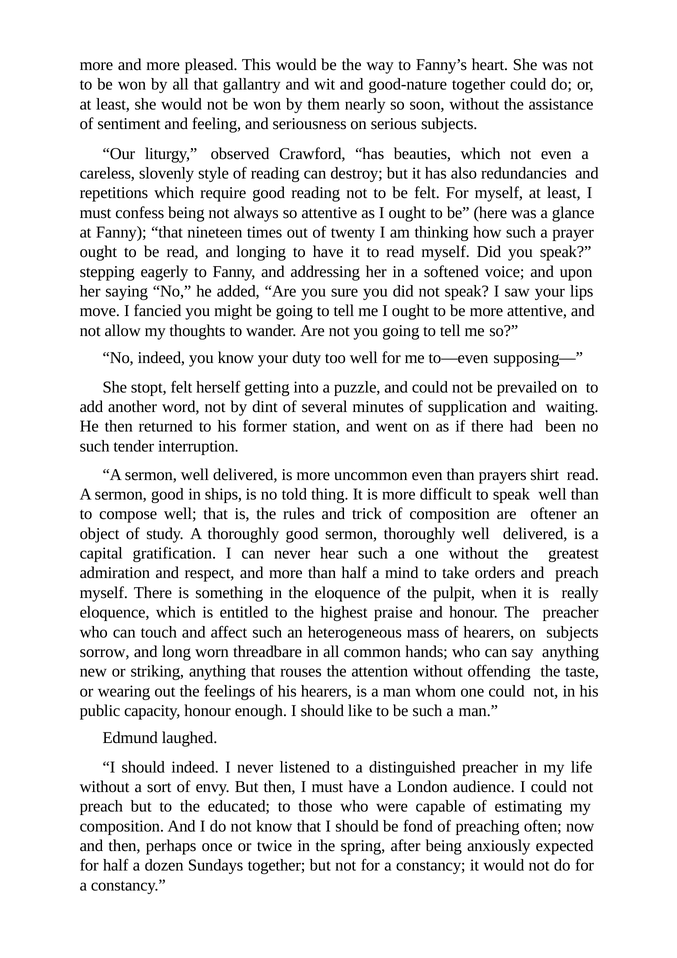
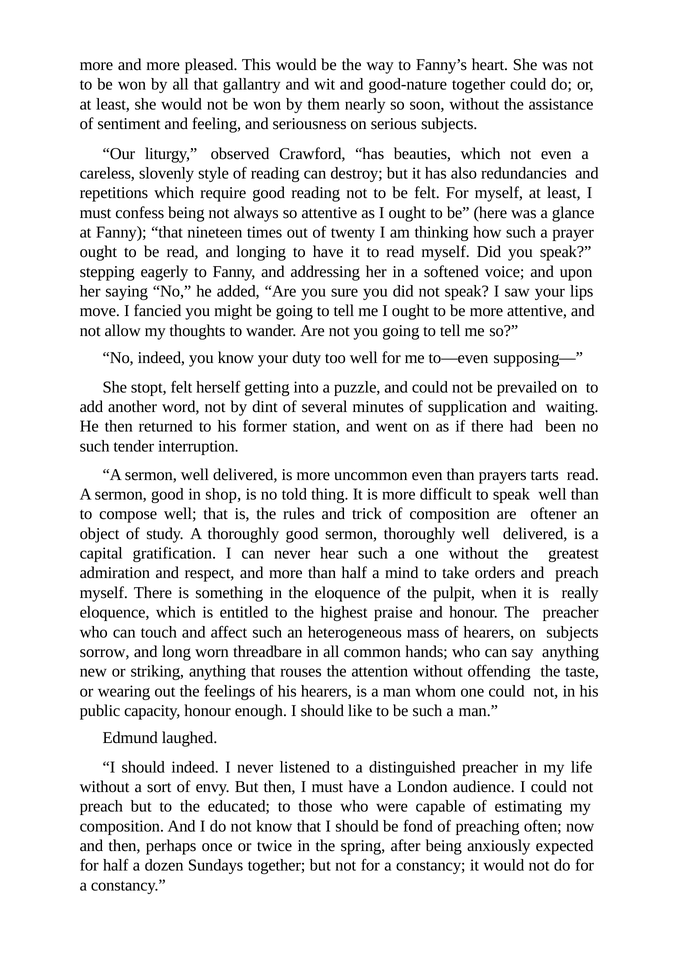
shirt: shirt -> tarts (545, 475)
ships: ships -> shop (223, 494)
